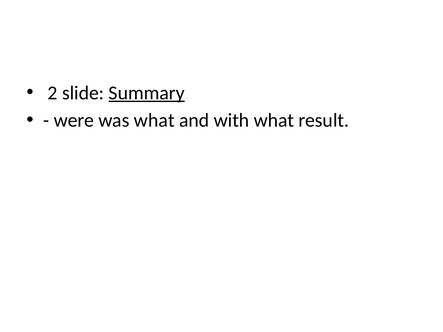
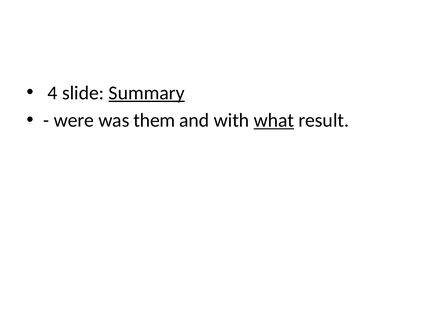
2: 2 -> 4 (53, 93)
was what: what -> them (154, 121)
what underline: none -> present (274, 121)
